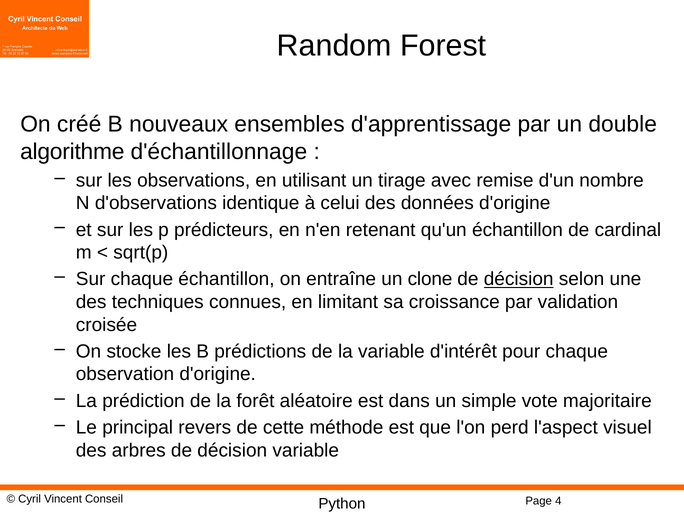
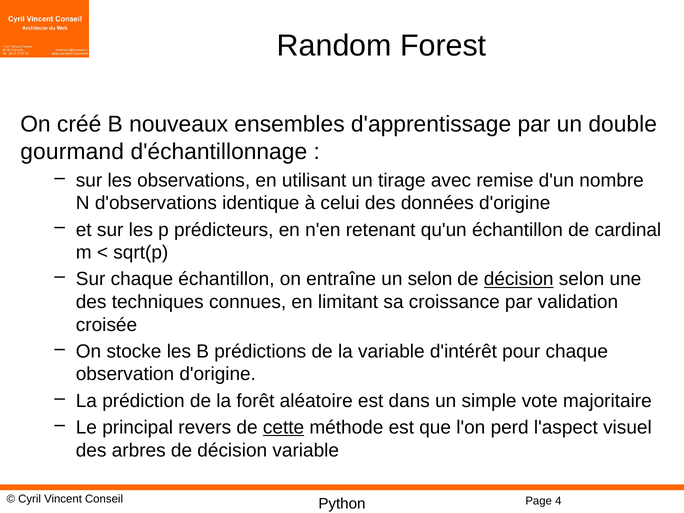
algorithme: algorithme -> gourmand (72, 152)
un clone: clone -> selon (430, 279)
cette underline: none -> present (284, 427)
